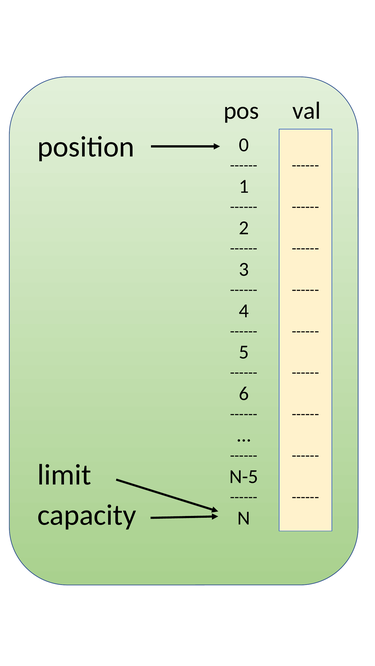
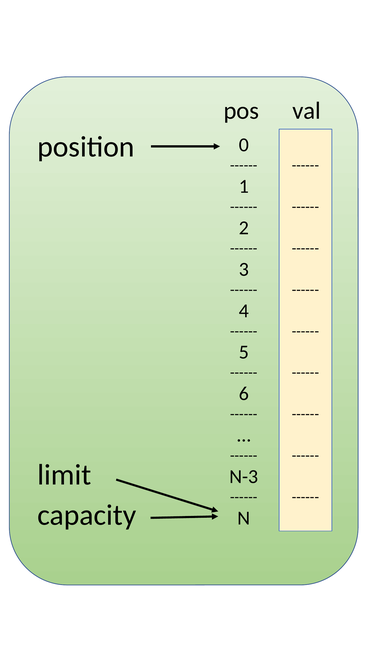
N-5: N-5 -> N-3 (244, 477)
